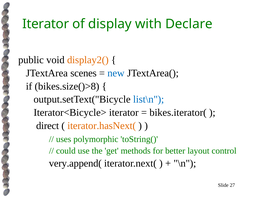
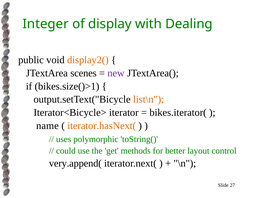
Iterator: Iterator -> Integer (46, 24)
Declare: Declare -> Dealing (189, 24)
new colour: blue -> purple (116, 73)
bikes.size()>8: bikes.size()>8 -> bikes.size()>1 (67, 86)
list\n colour: blue -> orange (149, 99)
direct: direct -> name (47, 126)
